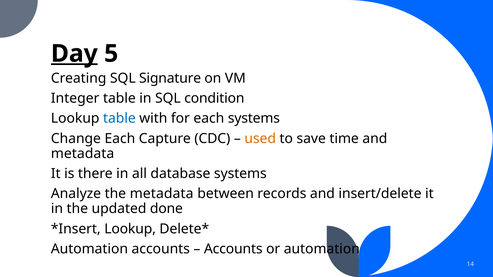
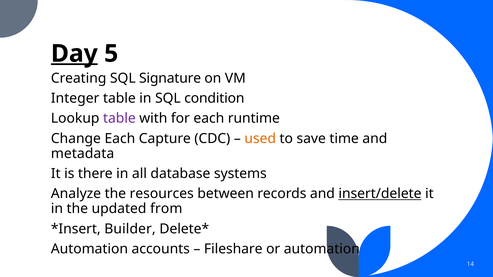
table colour: blue -> purple (119, 119)
each systems: systems -> runtime (254, 119)
the metadata: metadata -> resources (162, 194)
insert/delete underline: none -> present (380, 194)
done: done -> from (166, 209)
Lookup: Lookup -> Builder (130, 229)
Accounts: Accounts -> Fileshare (233, 249)
